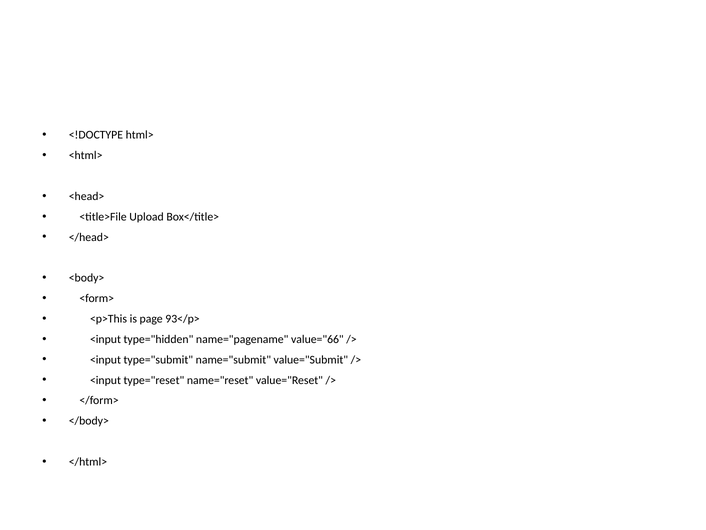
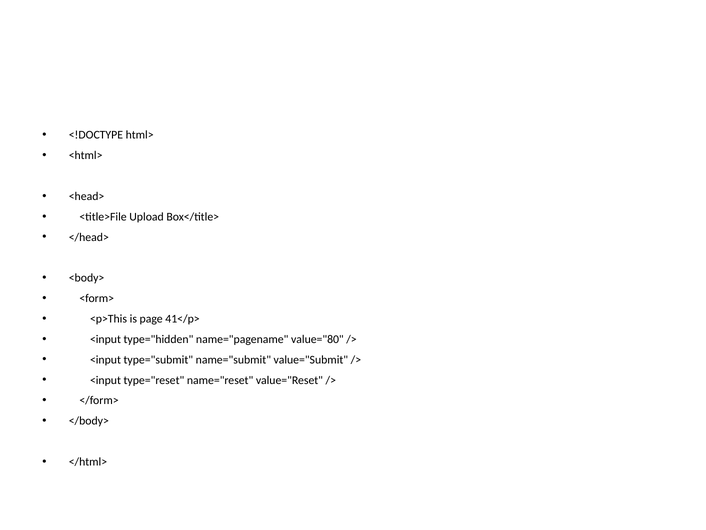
93</p>: 93</p> -> 41</p> (182, 319)
value="66: value="66 -> value="80 (317, 339)
